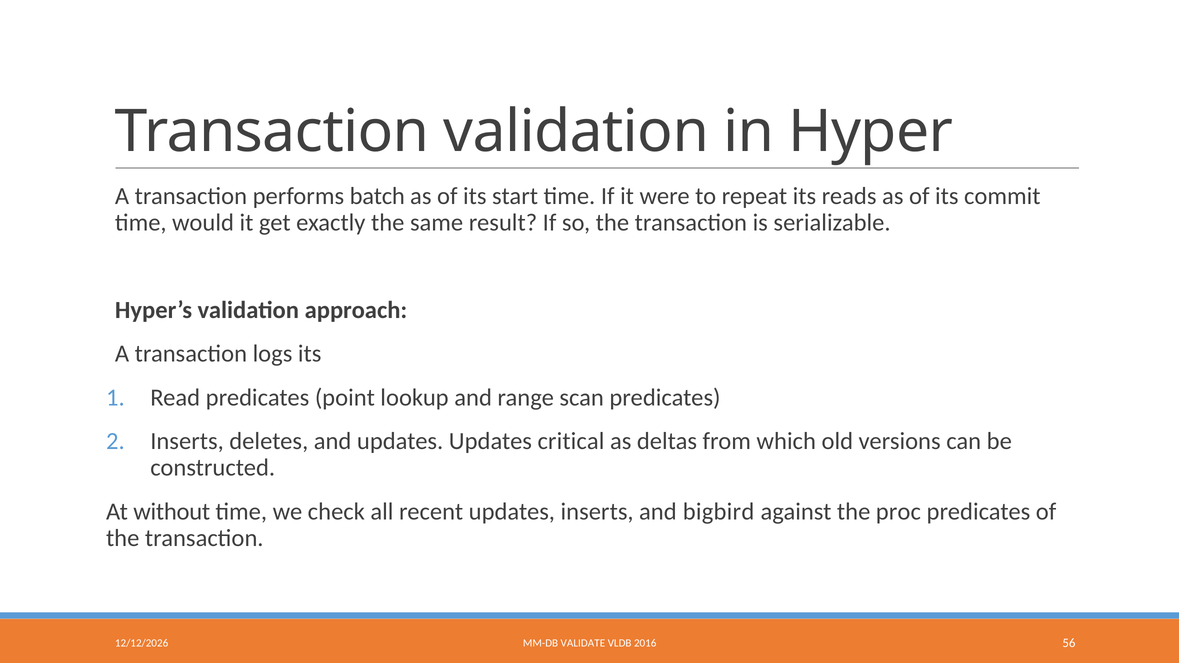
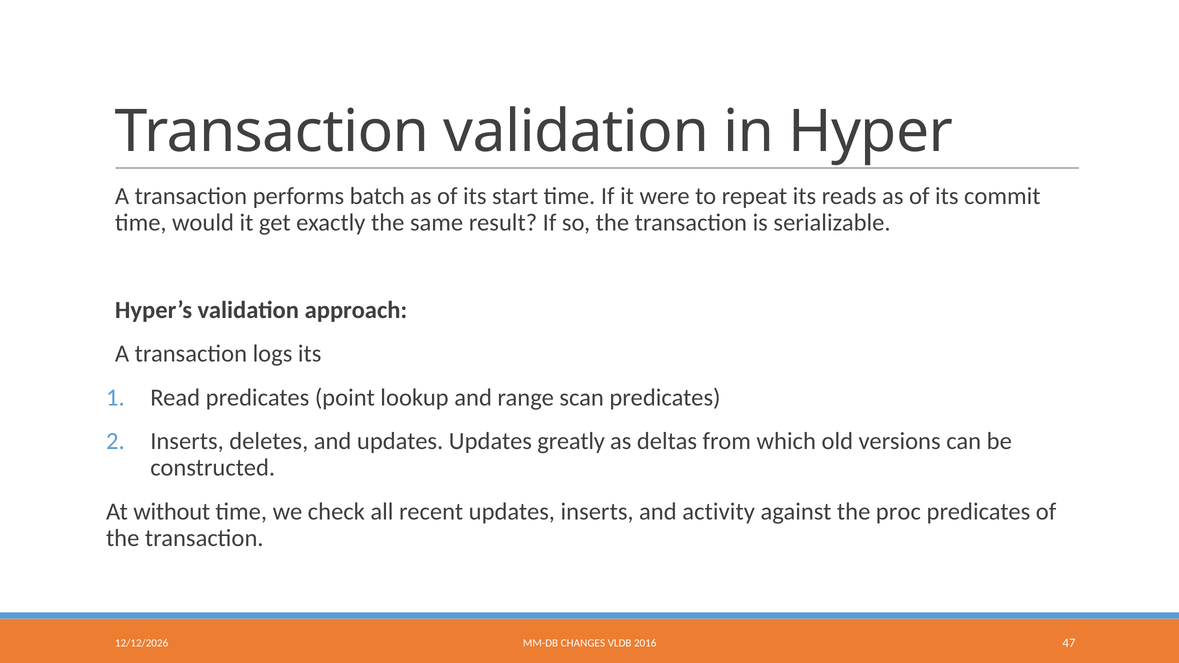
critical: critical -> greatly (571, 441)
bigbird: bigbird -> activity (719, 512)
VALIDATE: VALIDATE -> CHANGES (583, 643)
56: 56 -> 47 (1069, 643)
